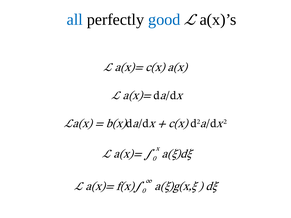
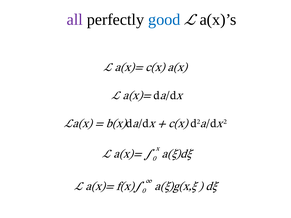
all colour: blue -> purple (75, 20)
